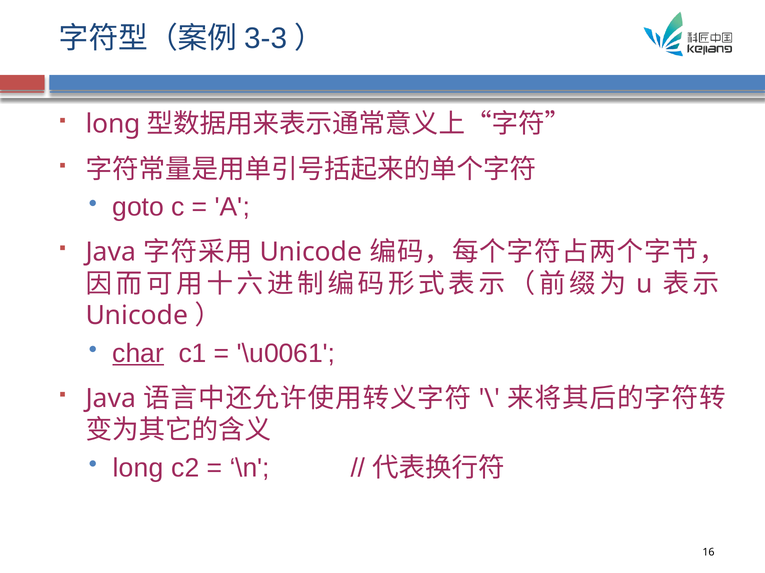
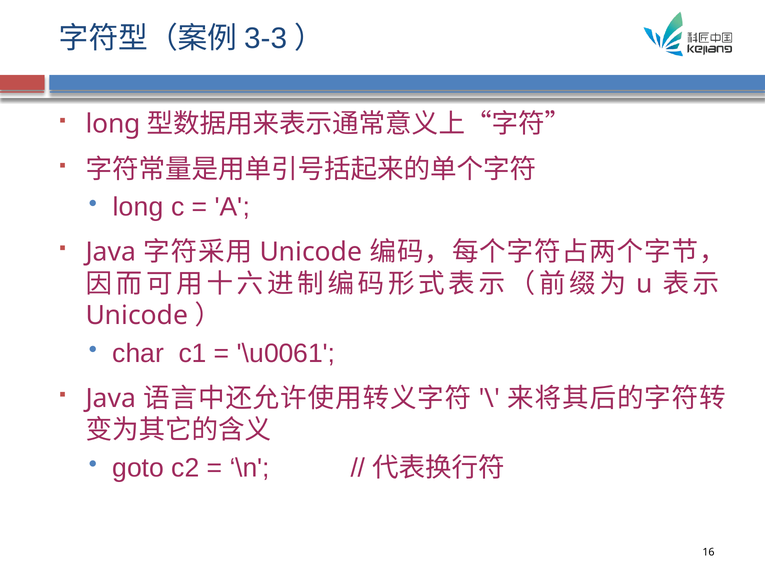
goto: goto -> long (138, 207)
char underline: present -> none (138, 354)
long: long -> goto (138, 469)
